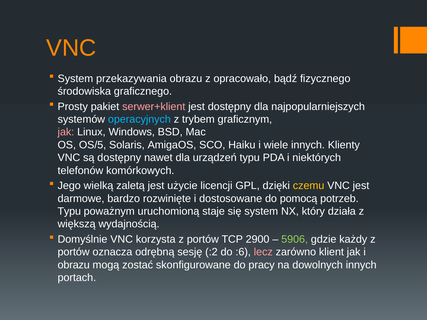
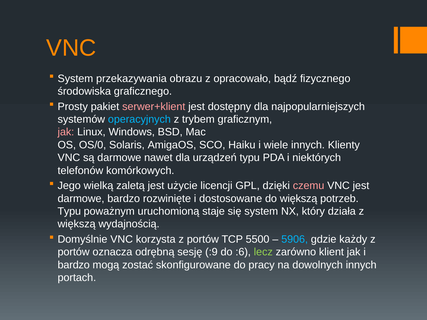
OS/5: OS/5 -> OS/0 (93, 145)
są dostępny: dostępny -> darmowe (119, 158)
czemu colour: yellow -> pink (309, 186)
do pomocą: pomocą -> większą (299, 199)
2900: 2900 -> 5500 (258, 239)
5906 colour: light green -> light blue (295, 239)
:2: :2 -> :9 (211, 252)
lecz colour: pink -> light green (263, 252)
obrazu: obrazu -> bardzo (74, 265)
